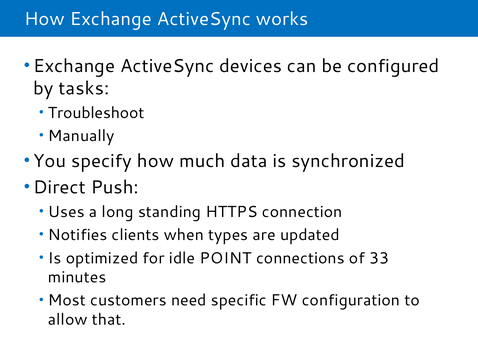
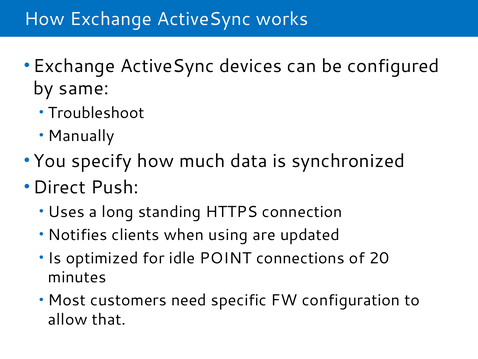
tasks: tasks -> same (84, 88)
types: types -> using (228, 235)
33: 33 -> 20 (379, 258)
